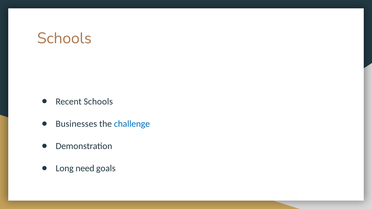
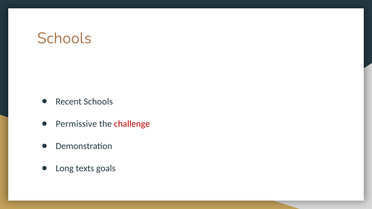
Businesses: Businesses -> Permissive (76, 124)
challenge colour: blue -> red (132, 124)
need: need -> texts (85, 169)
